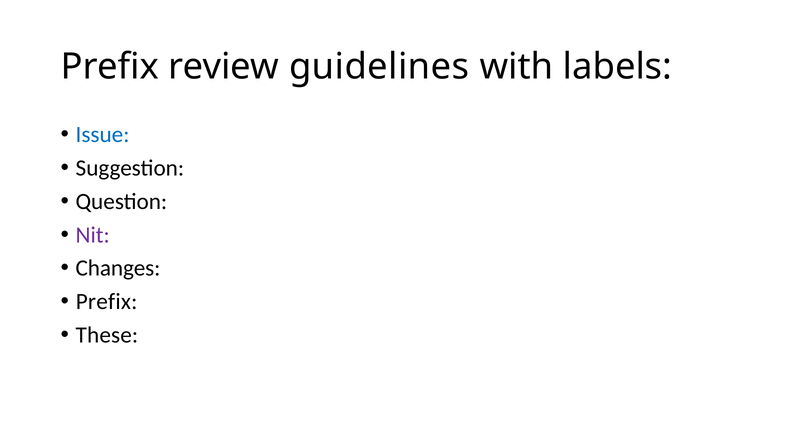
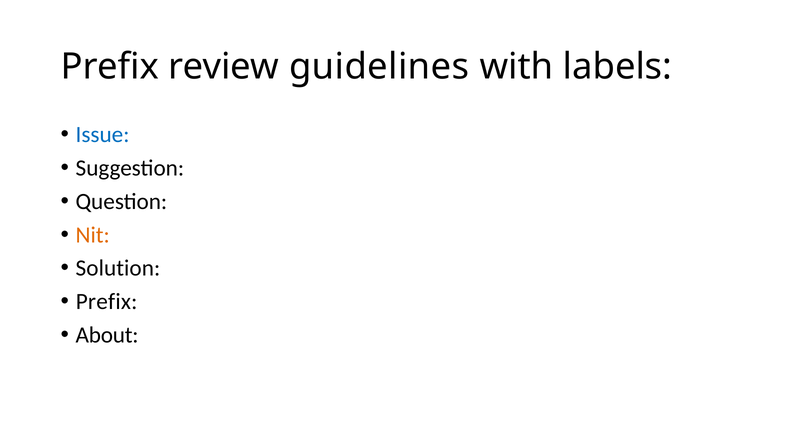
Nit colour: purple -> orange (93, 235)
Changes: Changes -> Solution (118, 268)
These: These -> About (107, 335)
